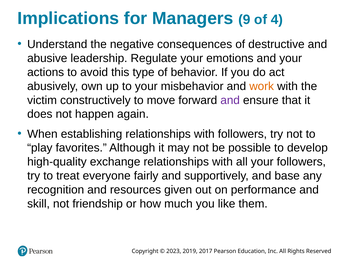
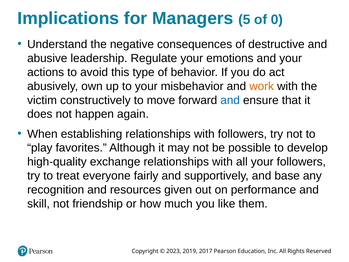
9: 9 -> 5 (245, 20)
4: 4 -> 0 (277, 20)
and colour: purple -> blue (230, 100)
